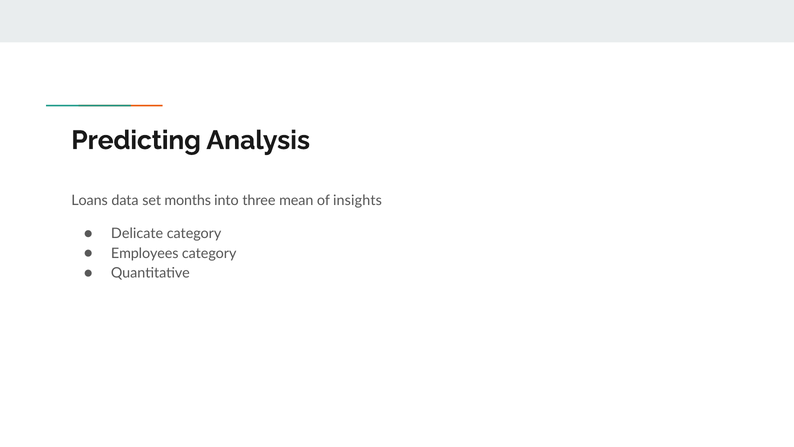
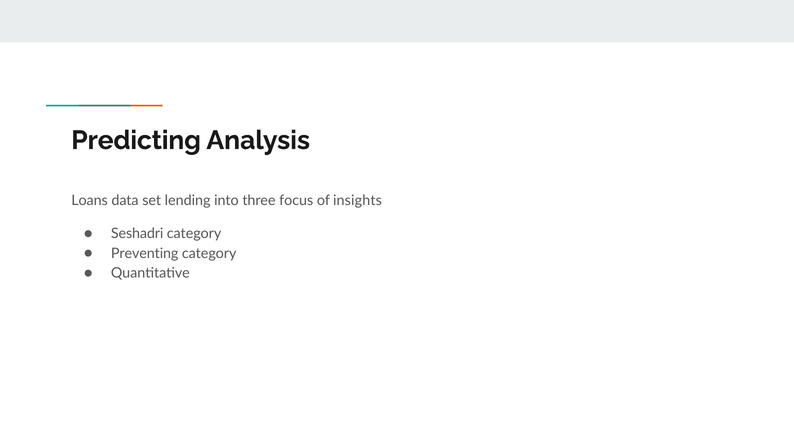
months: months -> lending (188, 201)
mean: mean -> focus (296, 201)
Delicate: Delicate -> Seshadri (137, 233)
Employees: Employees -> Preventing (145, 253)
